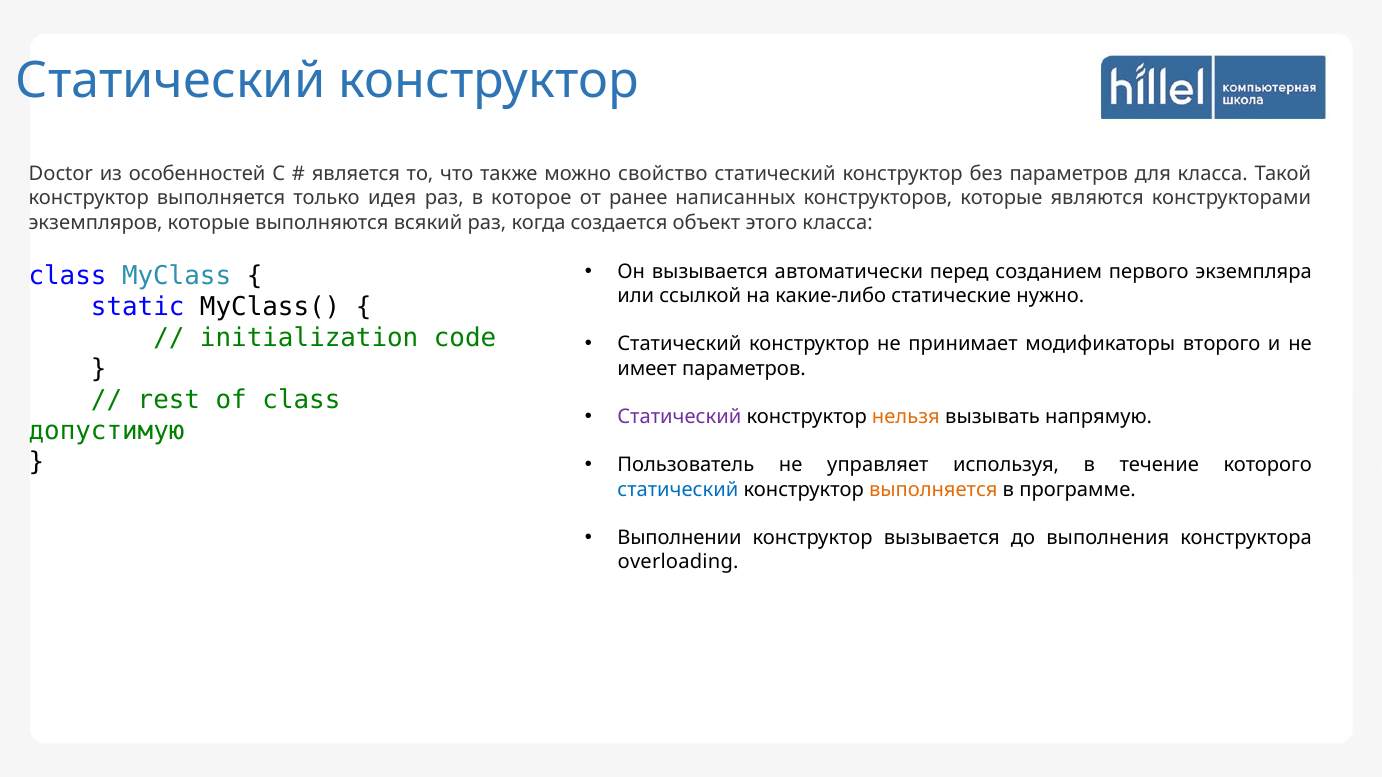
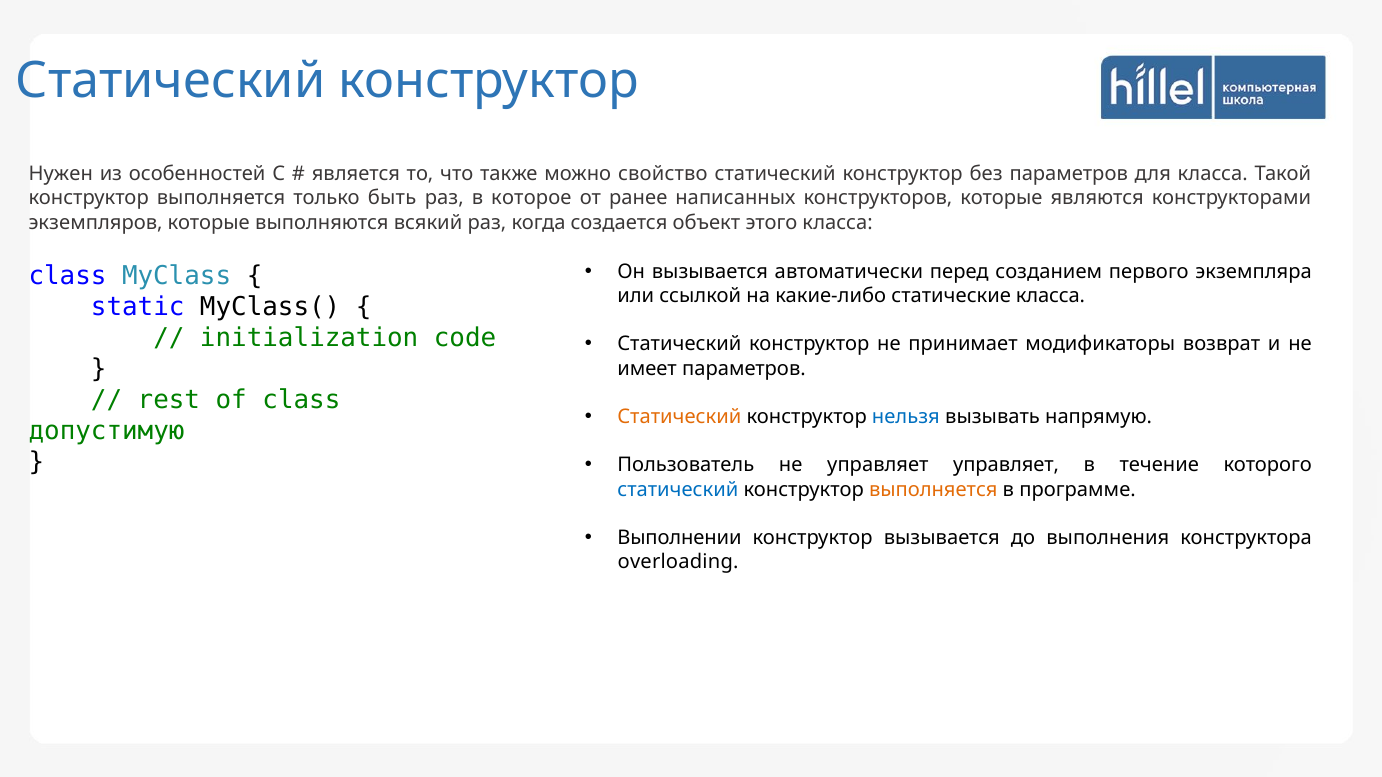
Doctor: Doctor -> Нужен (61, 174)
идея: идея -> быть (392, 198)
статические нужно: нужно -> класса (1051, 296)
второго: второго -> возврат (1222, 344)
Статический colour: purple -> orange (679, 417)
нельзя colour: orange -> blue (906, 417)
управляет используя: используя -> управляет (1006, 465)
